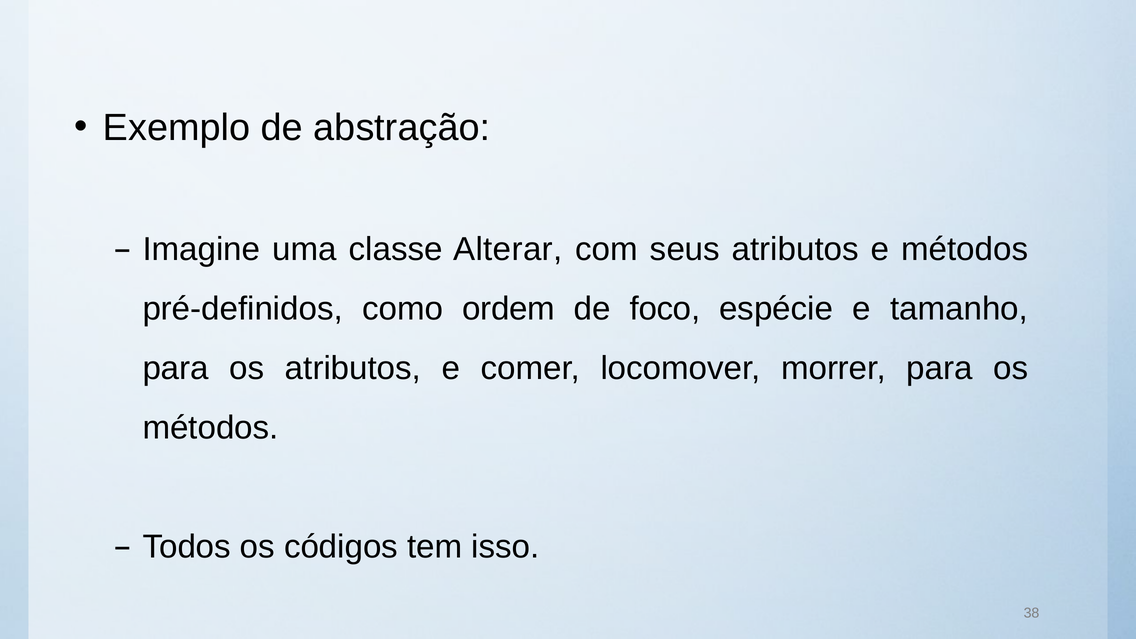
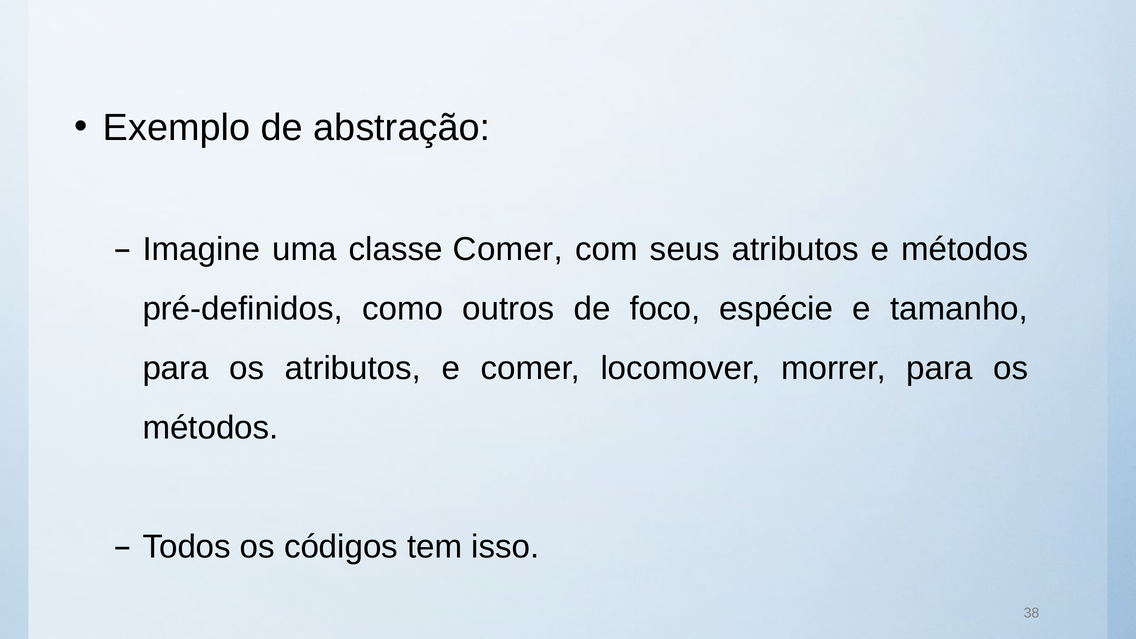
classe Alterar: Alterar -> Comer (508, 249)
ordem: ordem -> outros (508, 309)
